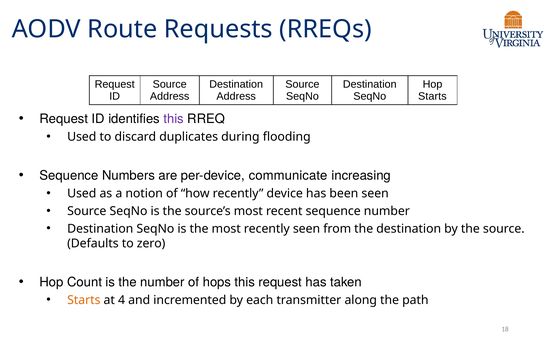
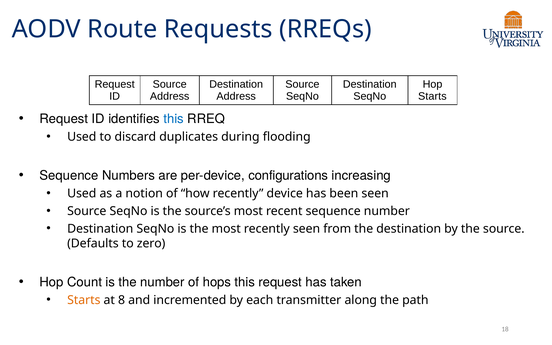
this colour: purple -> blue (174, 119)
communicate: communicate -> configurations (288, 176)
4: 4 -> 8 (122, 300)
